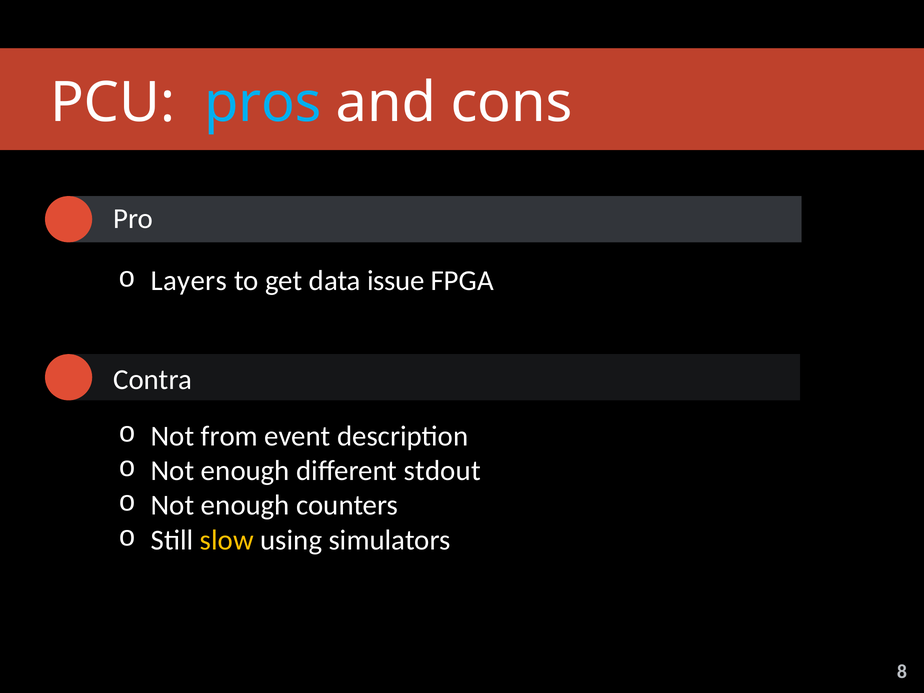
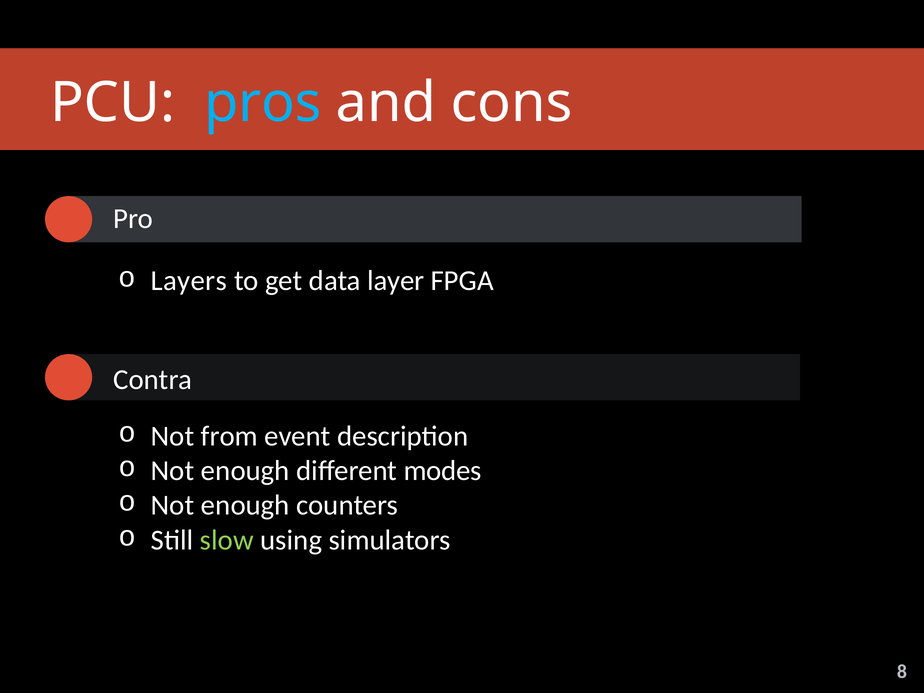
issue: issue -> layer (396, 281)
stdout: stdout -> modes (442, 471)
slow colour: yellow -> light green (227, 540)
